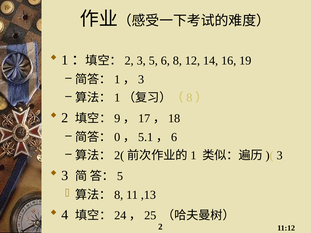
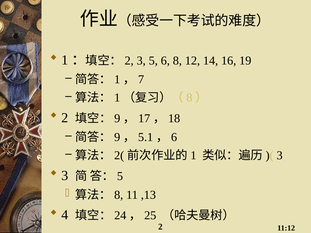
3: 3 -> 7 (141, 79)
0: 0 -> 9 (117, 137)
